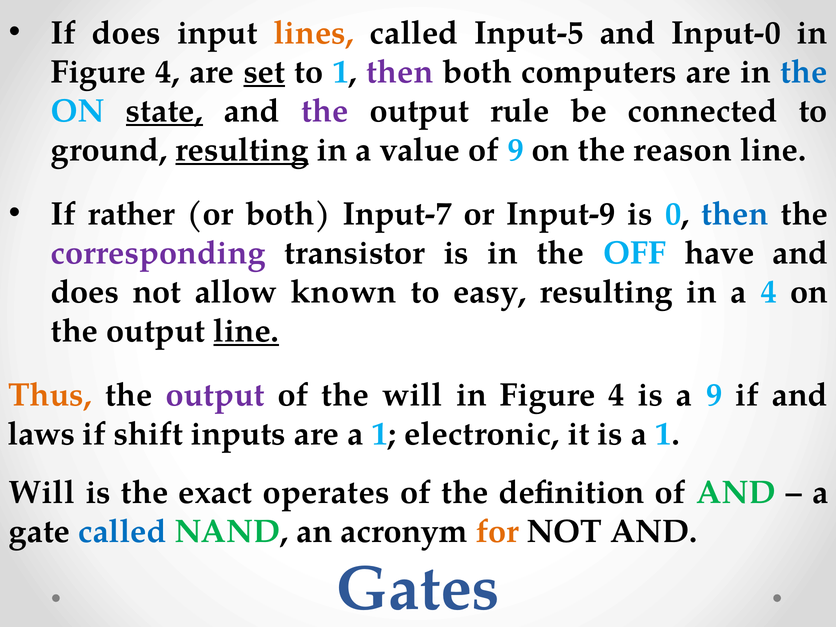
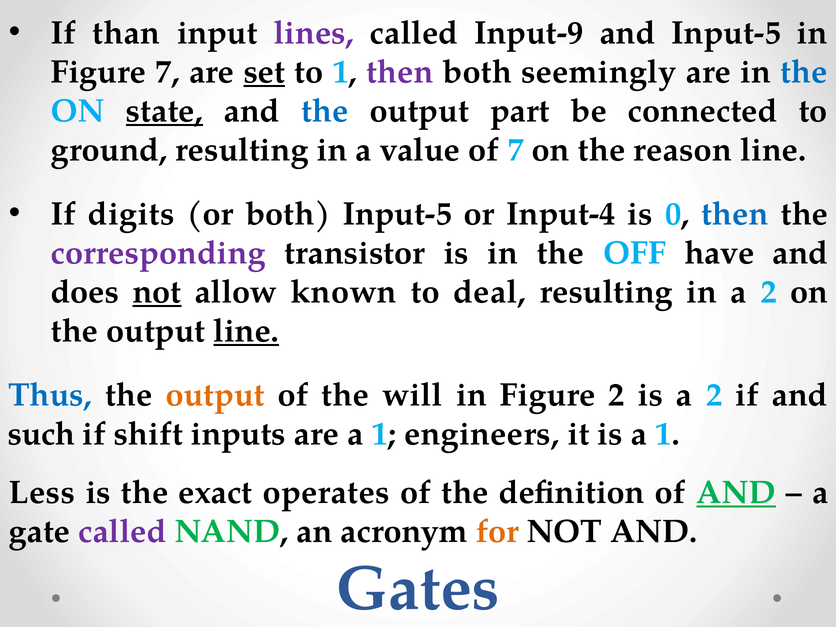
If does: does -> than (126, 33)
lines colour: orange -> purple (314, 33)
Input-5: Input-5 -> Input-9 (529, 33)
and Input-0: Input-0 -> Input-5 (726, 33)
4: 4 -> 7 (168, 72)
computers: computers -> seemingly (599, 72)
the colour: purple -> blue (325, 111)
rule: rule -> part (520, 111)
resulting underline: present -> none (242, 150)
of 9: 9 -> 7 (516, 150)
rather: rather -> digits (131, 214)
both Input-7: Input-7 -> Input-5 (397, 214)
Input-9: Input-9 -> Input-4 (561, 214)
not underline: none -> present (157, 292)
easy: easy -> deal (490, 292)
in a 4: 4 -> 2 (769, 292)
Thus colour: orange -> blue (50, 395)
output colour: purple -> orange (215, 395)
4: 4 -> 2 (617, 395)
is a 9: 9 -> 2 (714, 395)
laws: laws -> such (41, 434)
electronic: electronic -> engineers (482, 434)
Will: Will -> Less (42, 493)
AND underline: none -> present (736, 493)
called colour: blue -> purple (122, 532)
